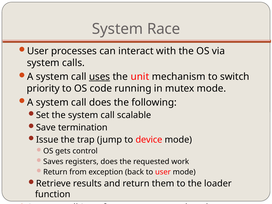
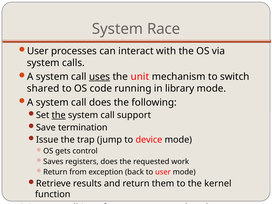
priority: priority -> shared (43, 89)
in mutex: mutex -> library (180, 89)
the underline: none -> present (59, 115)
scalable: scalable -> support (134, 115)
loader: loader -> kernel (218, 183)
